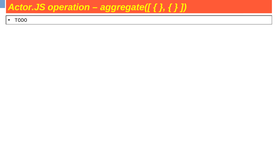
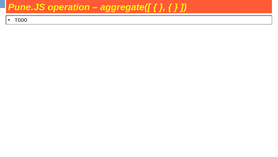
Actor.JS: Actor.JS -> Pune.JS (27, 7)
